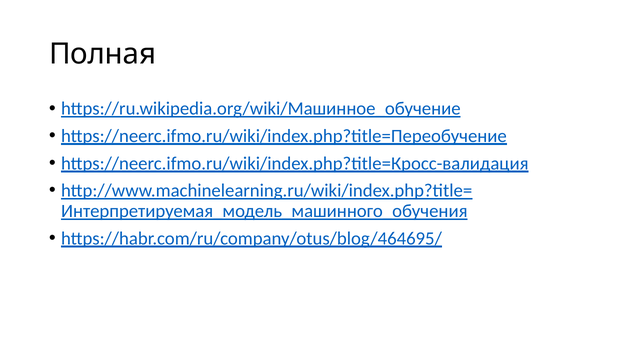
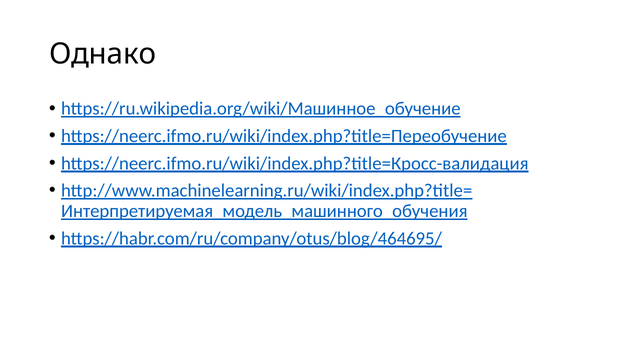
Полная: Полная -> Однако (103, 54)
